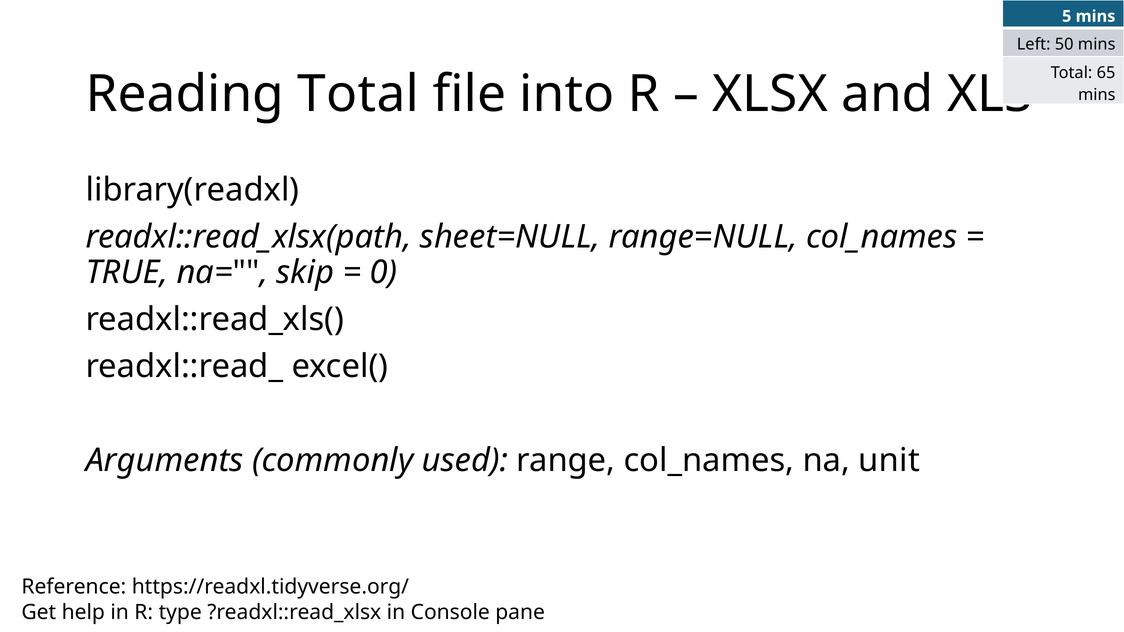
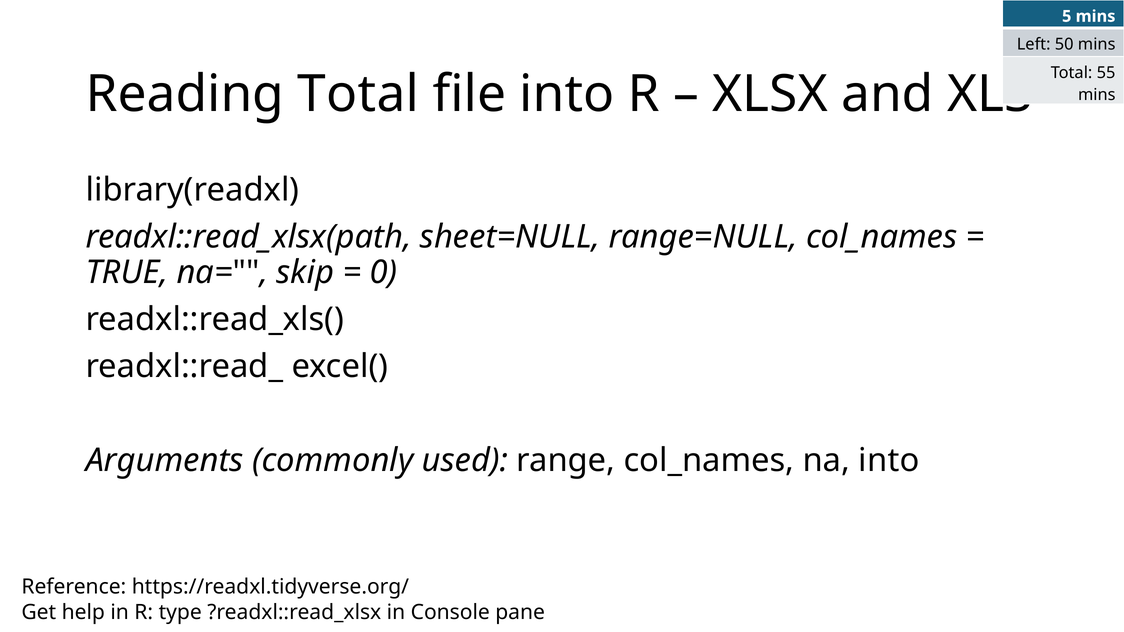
65: 65 -> 55 (1106, 73)
na unit: unit -> into (889, 461)
